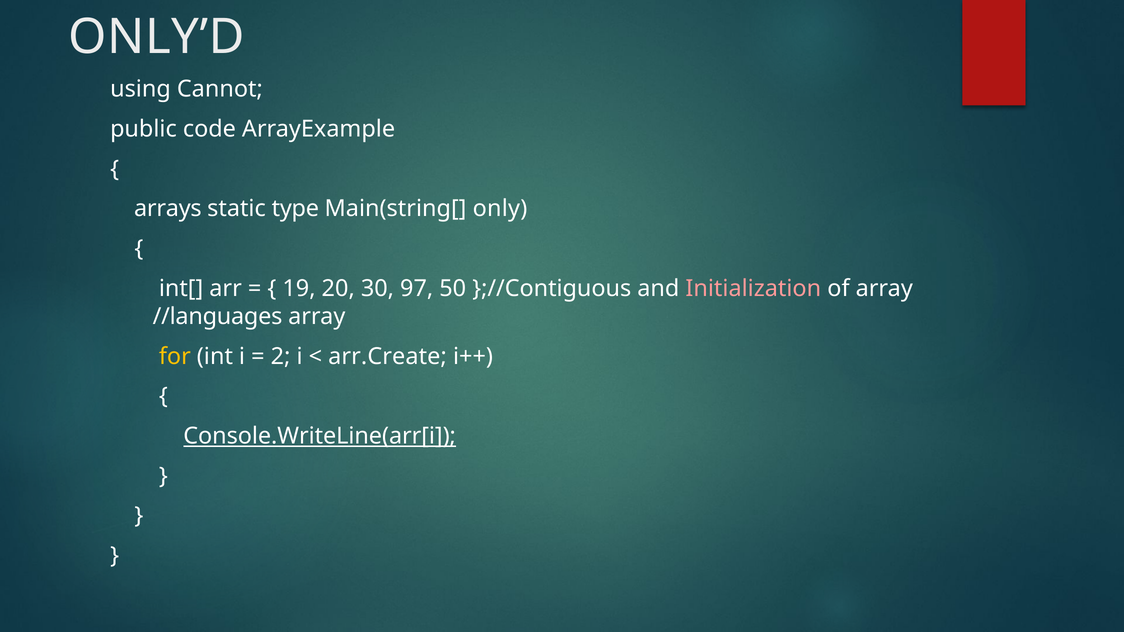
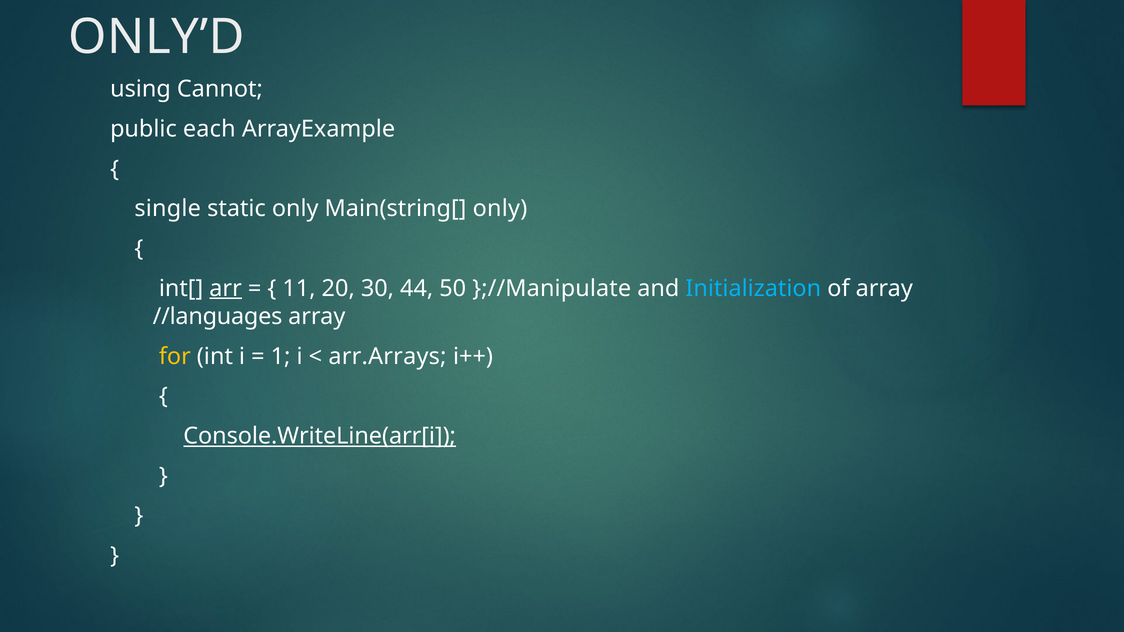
code: code -> each (209, 129)
arrays: arrays -> single (168, 209)
static type: type -> only (295, 209)
arr underline: none -> present (226, 288)
19: 19 -> 11 (299, 288)
97: 97 -> 44 (417, 288)
};//Contiguous: };//Contiguous -> };//Manipulate (552, 288)
Initialization colour: pink -> light blue (753, 288)
2: 2 -> 1 (281, 356)
arr.Create: arr.Create -> arr.Arrays (387, 356)
